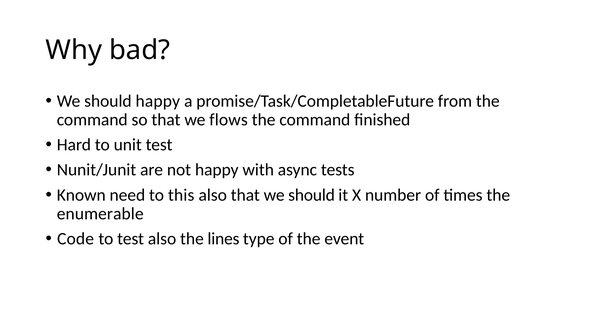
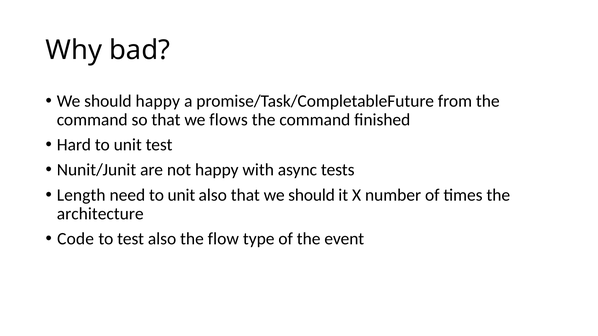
Known: Known -> Length (81, 195)
need to this: this -> unit (181, 195)
enumerable: enumerable -> architecture (100, 214)
lines: lines -> flow (223, 239)
